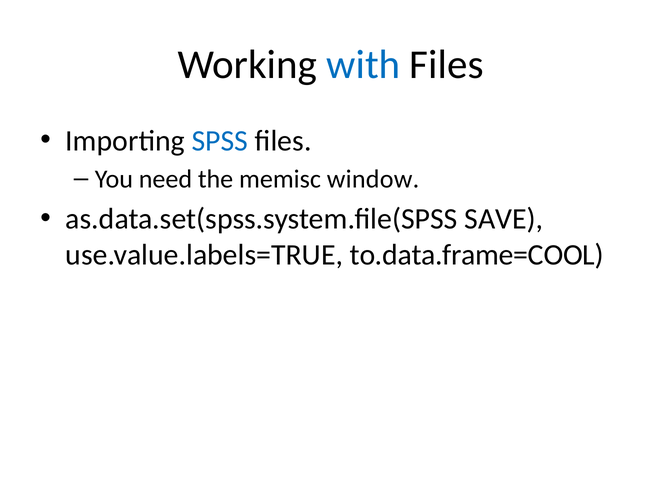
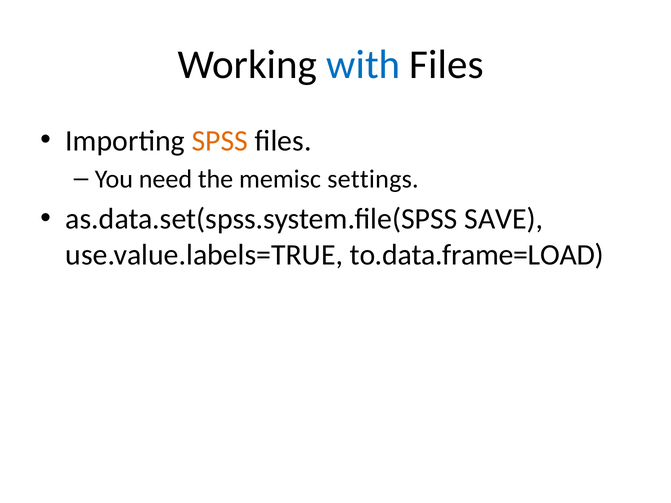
SPSS colour: blue -> orange (220, 141)
window: window -> settings (373, 179)
to.data.frame=COOL: to.data.frame=COOL -> to.data.frame=LOAD (477, 255)
